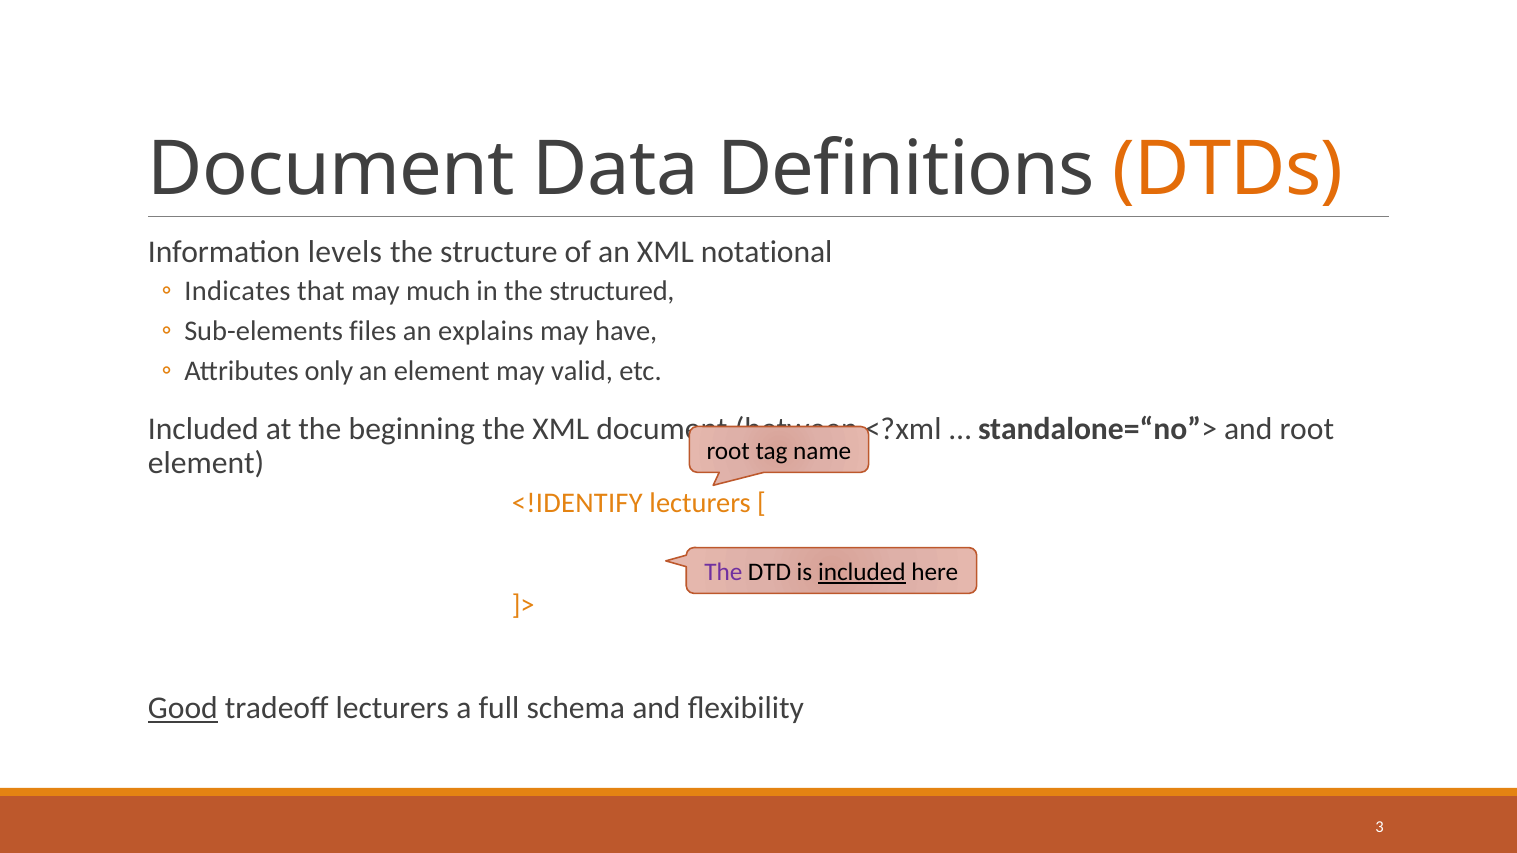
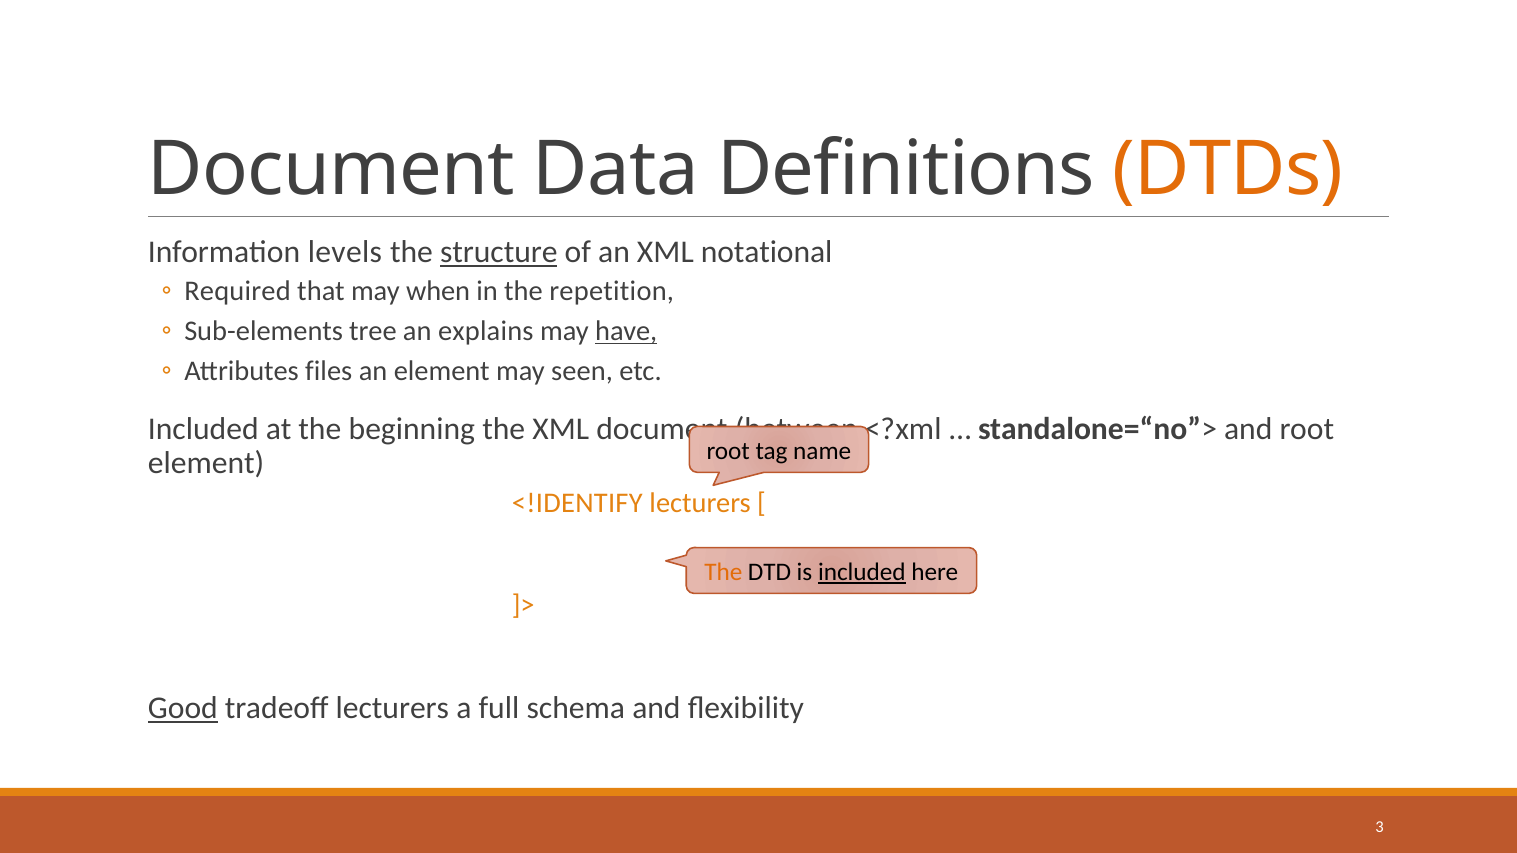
structure underline: none -> present (499, 252)
Indicates: Indicates -> Required (238, 291)
much: much -> when (438, 291)
structured: structured -> repetition (612, 291)
files: files -> tree (373, 331)
have underline: none -> present (626, 331)
only: only -> files (329, 372)
valid: valid -> seen (582, 372)
The colour: purple -> orange (723, 572)
